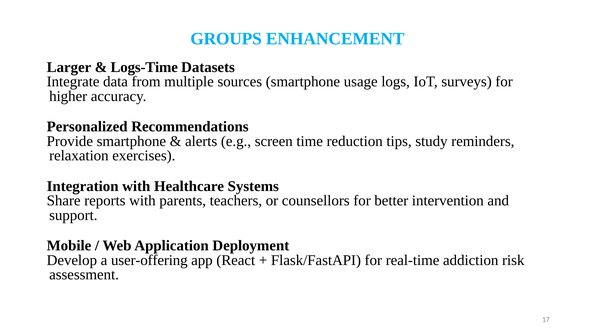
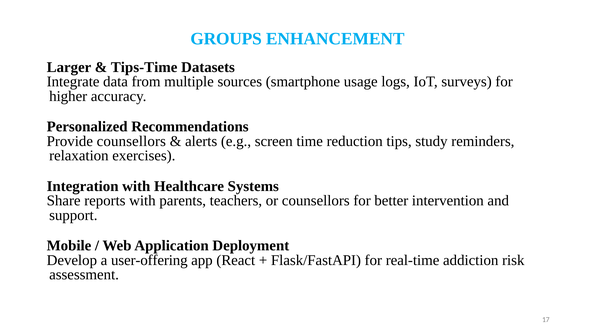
Logs-Time: Logs-Time -> Tips-Time (144, 67)
Provide smartphone: smartphone -> counsellors (131, 141)
